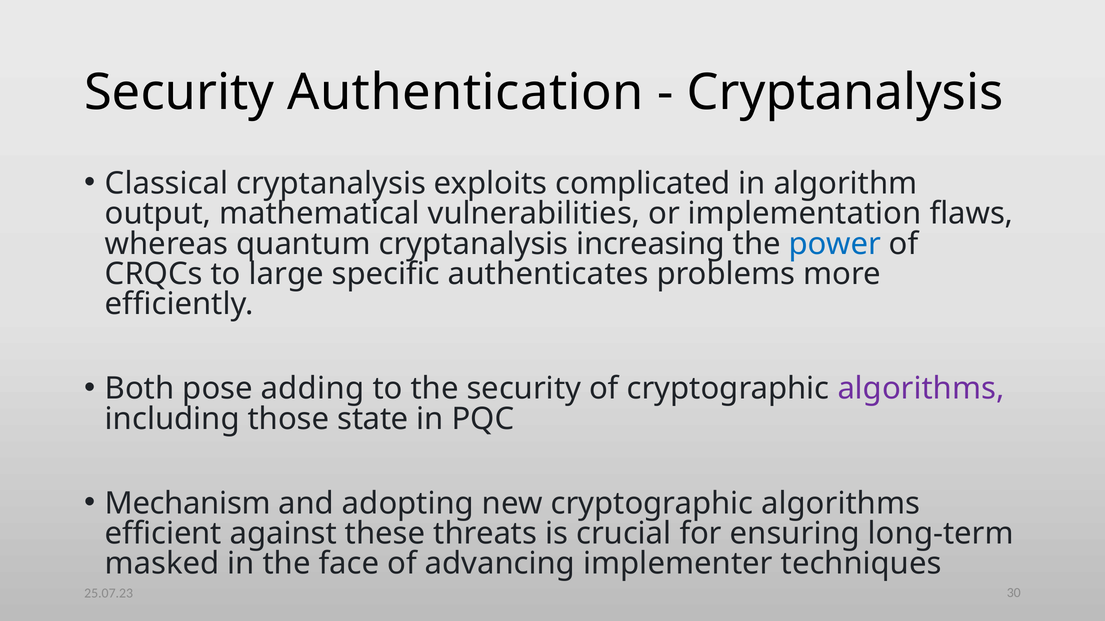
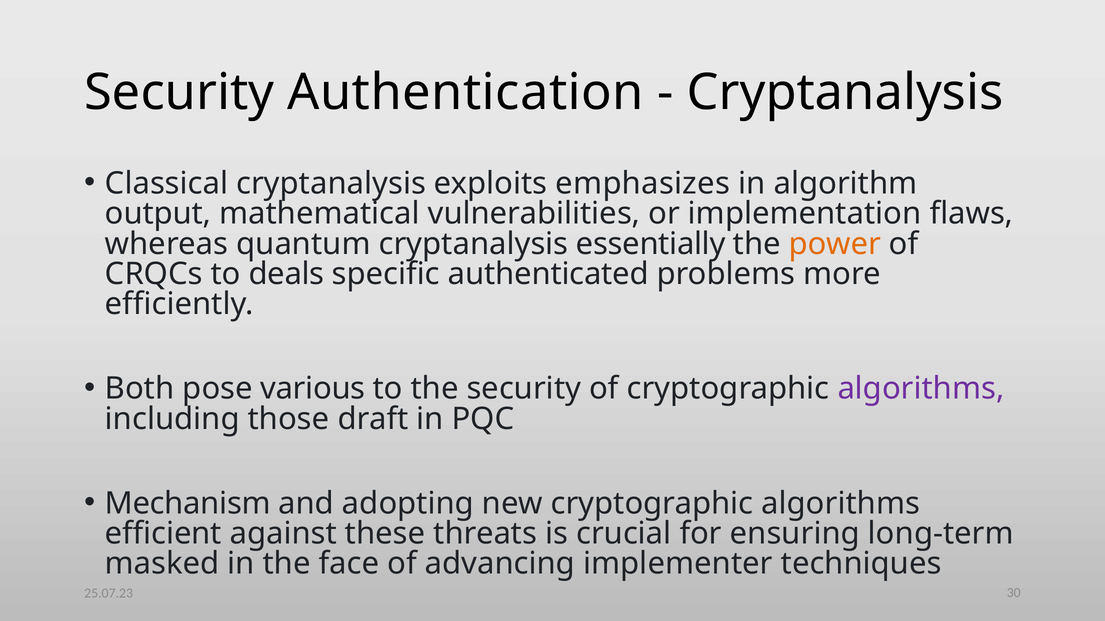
complicated: complicated -> emphasizes (643, 184)
increasing: increasing -> essentially (651, 244)
power colour: blue -> orange (835, 244)
large: large -> deals (286, 274)
authenticates: authenticates -> authenticated (548, 274)
adding: adding -> various (313, 389)
state: state -> draft (373, 419)
